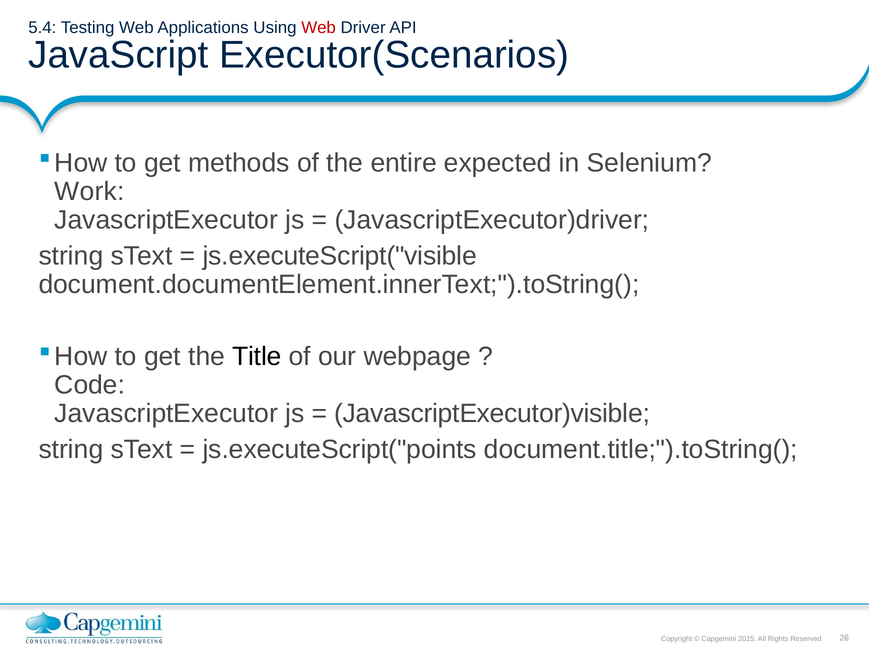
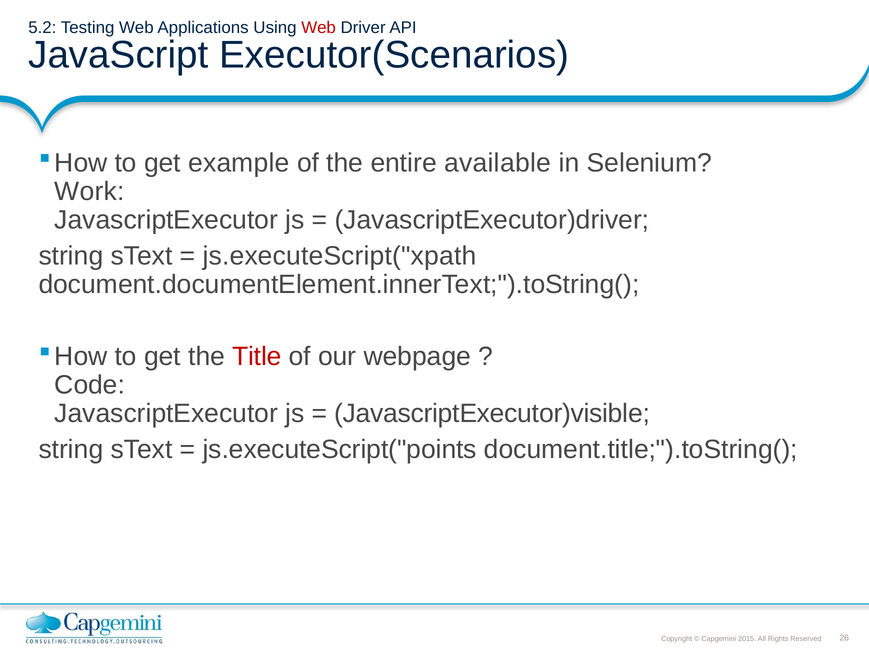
5.4: 5.4 -> 5.2 (42, 27)
methods: methods -> example (239, 163)
expected: expected -> available (498, 163)
js.executeScript("visible: js.executeScript("visible -> js.executeScript("xpath (340, 256)
Title colour: black -> red (257, 357)
